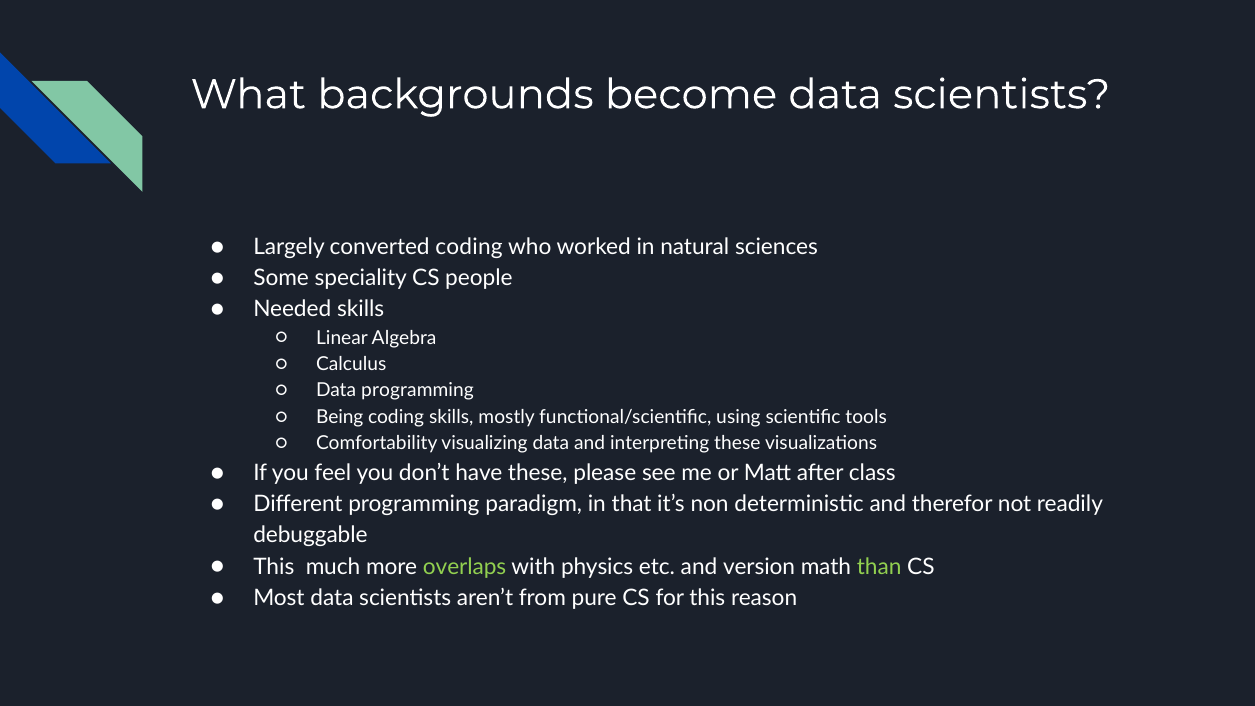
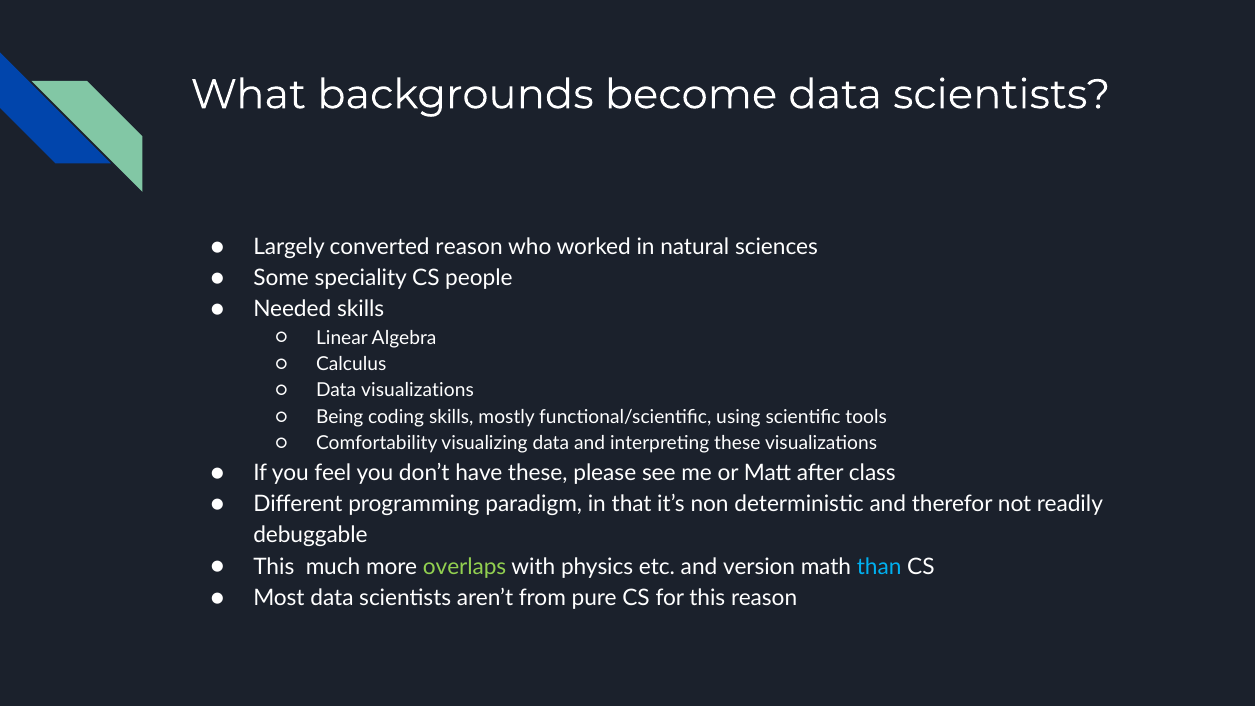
converted coding: coding -> reason (469, 247)
Data programming: programming -> visualizations (418, 391)
than colour: light green -> light blue (879, 567)
